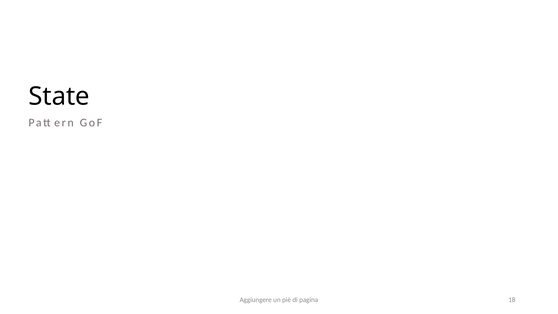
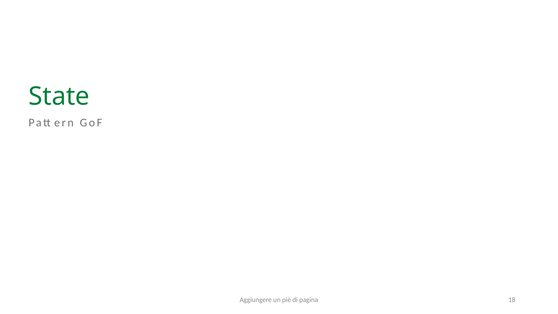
State colour: black -> green (59, 96)
